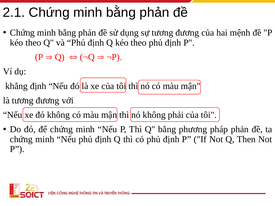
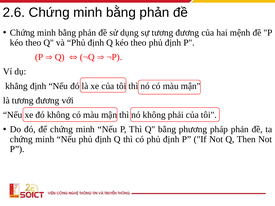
2.1: 2.1 -> 2.6 (14, 13)
